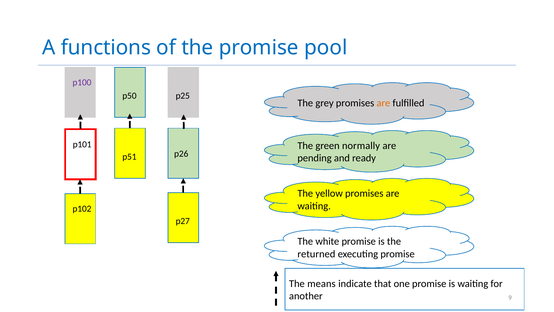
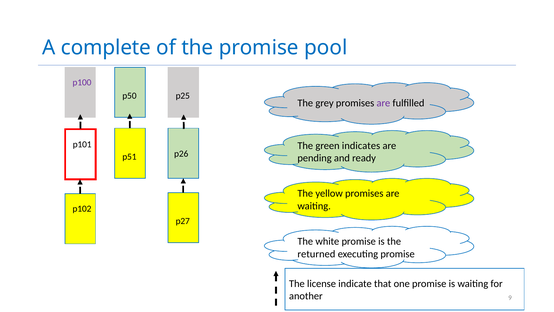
functions: functions -> complete (106, 48)
are colour: orange -> purple (383, 103)
normally: normally -> indicates (361, 146)
means: means -> license (322, 283)
